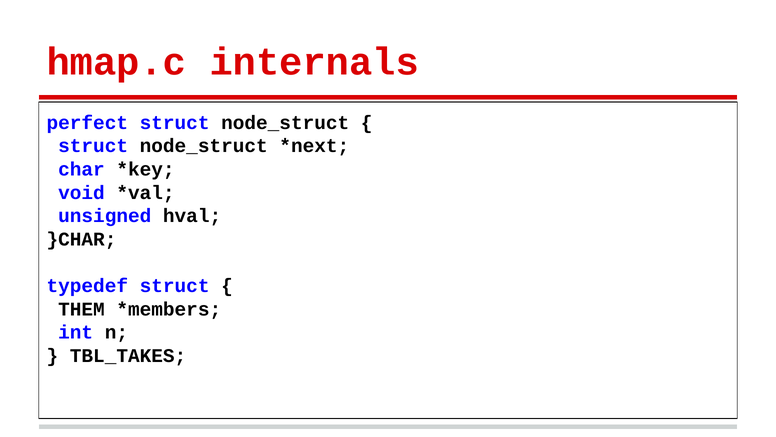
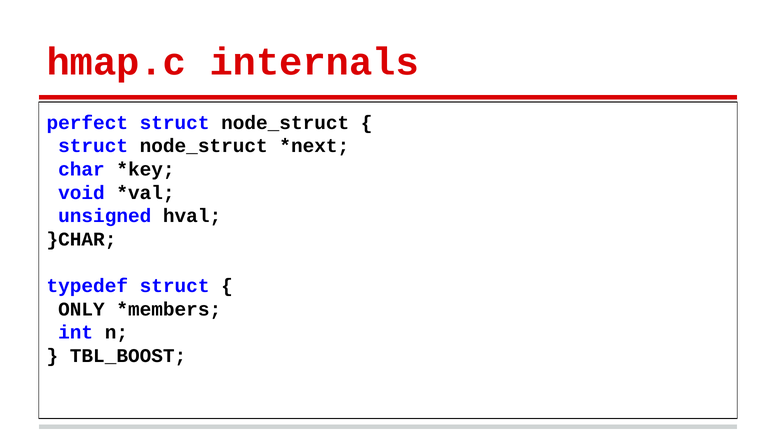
THEM: THEM -> ONLY (81, 309)
TBL_TAKES: TBL_TAKES -> TBL_BOOST (128, 355)
